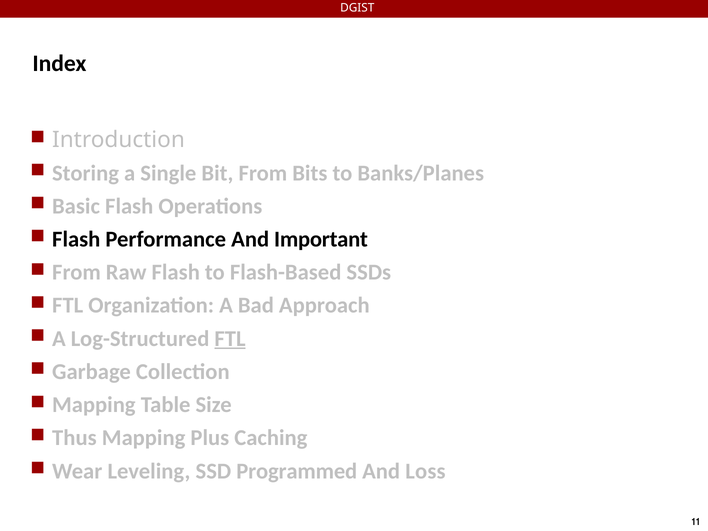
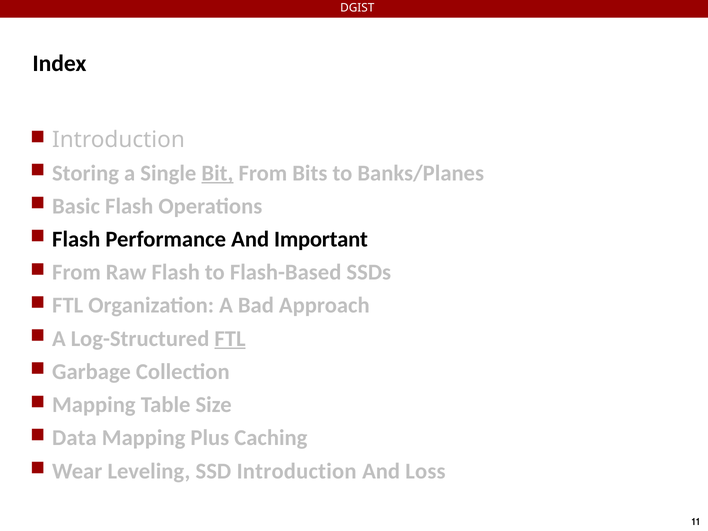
Bit underline: none -> present (217, 173)
Thus: Thus -> Data (74, 438)
SSD Programmed: Programmed -> Introduction (297, 471)
